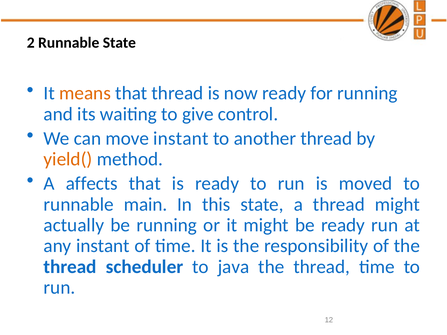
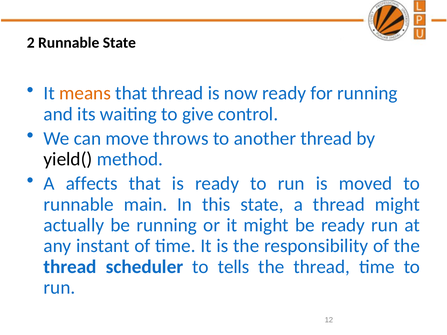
move instant: instant -> throws (181, 139)
yield( colour: orange -> black (68, 159)
java: java -> tells (234, 267)
